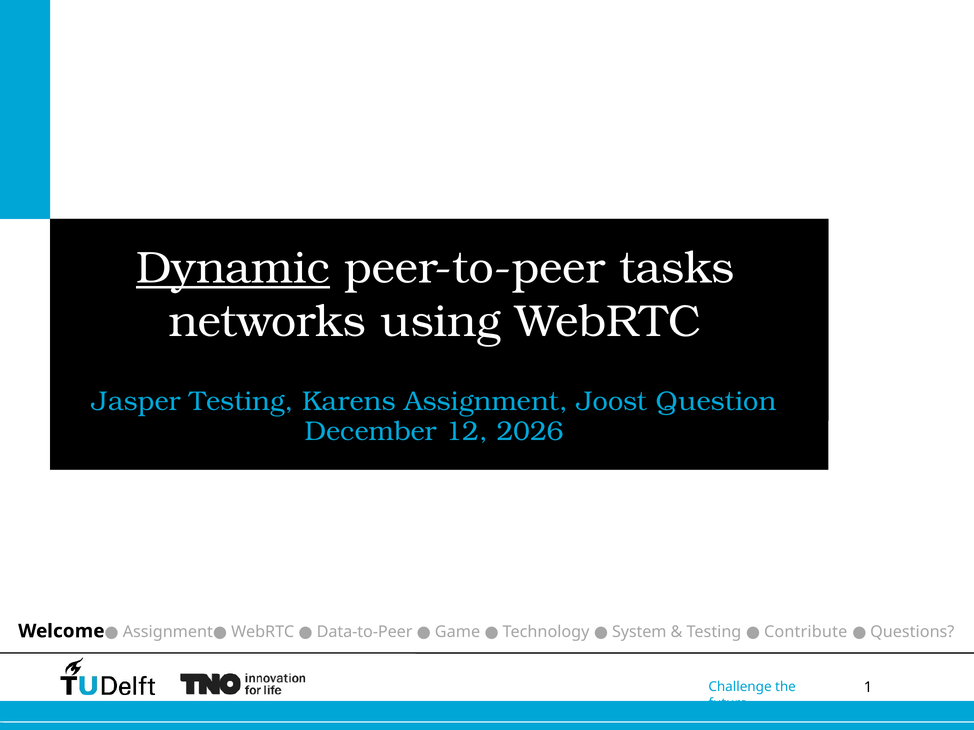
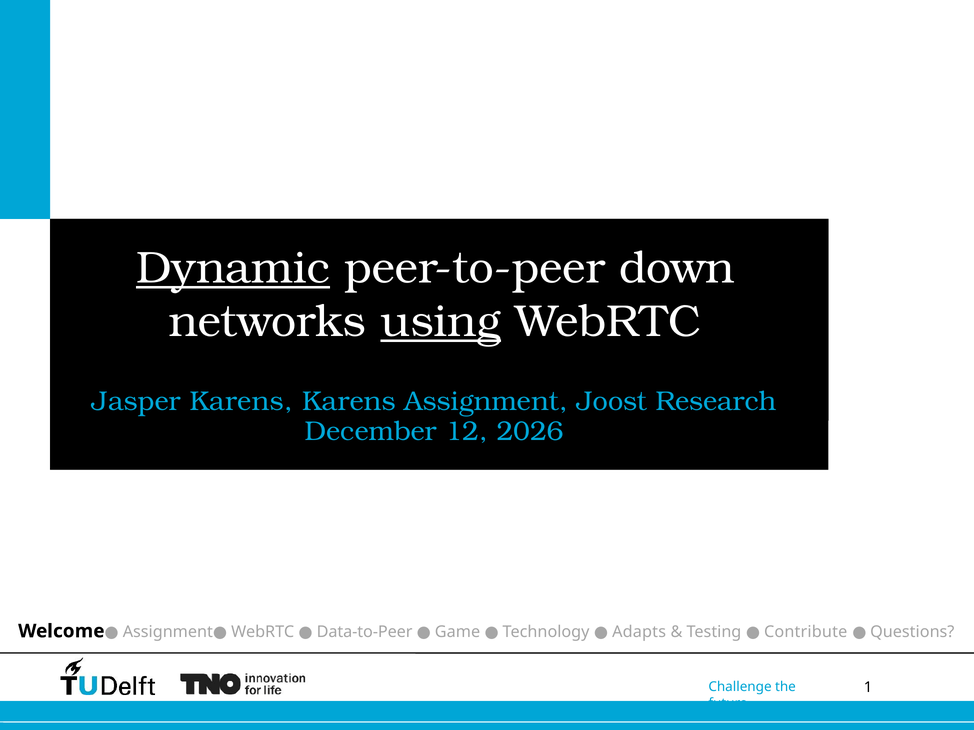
tasks: tasks -> down (677, 268)
using underline: none -> present (441, 322)
Jasper Testing: Testing -> Karens (241, 401)
Question: Question -> Research (716, 401)
System: System -> Adapts (639, 632)
